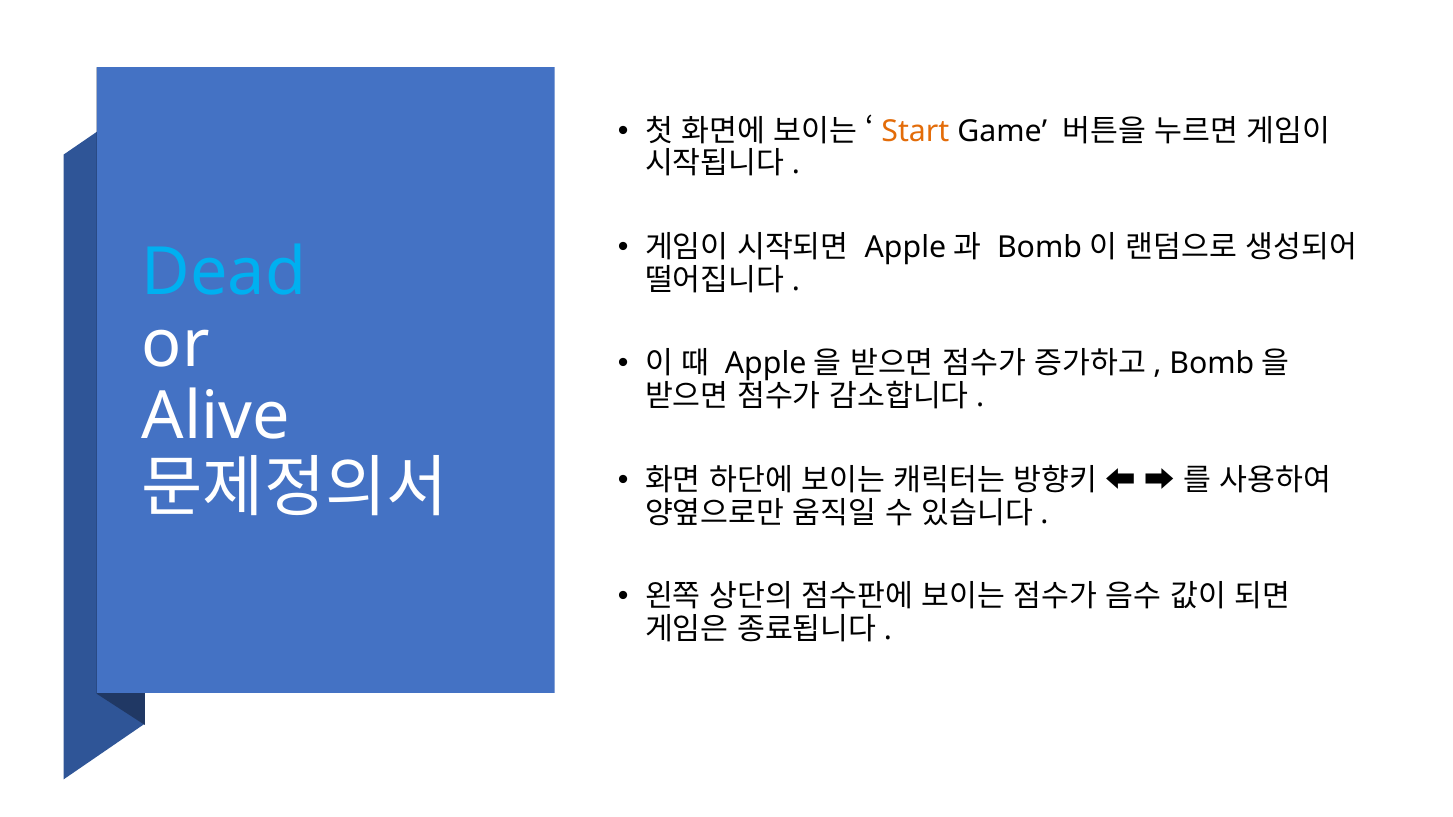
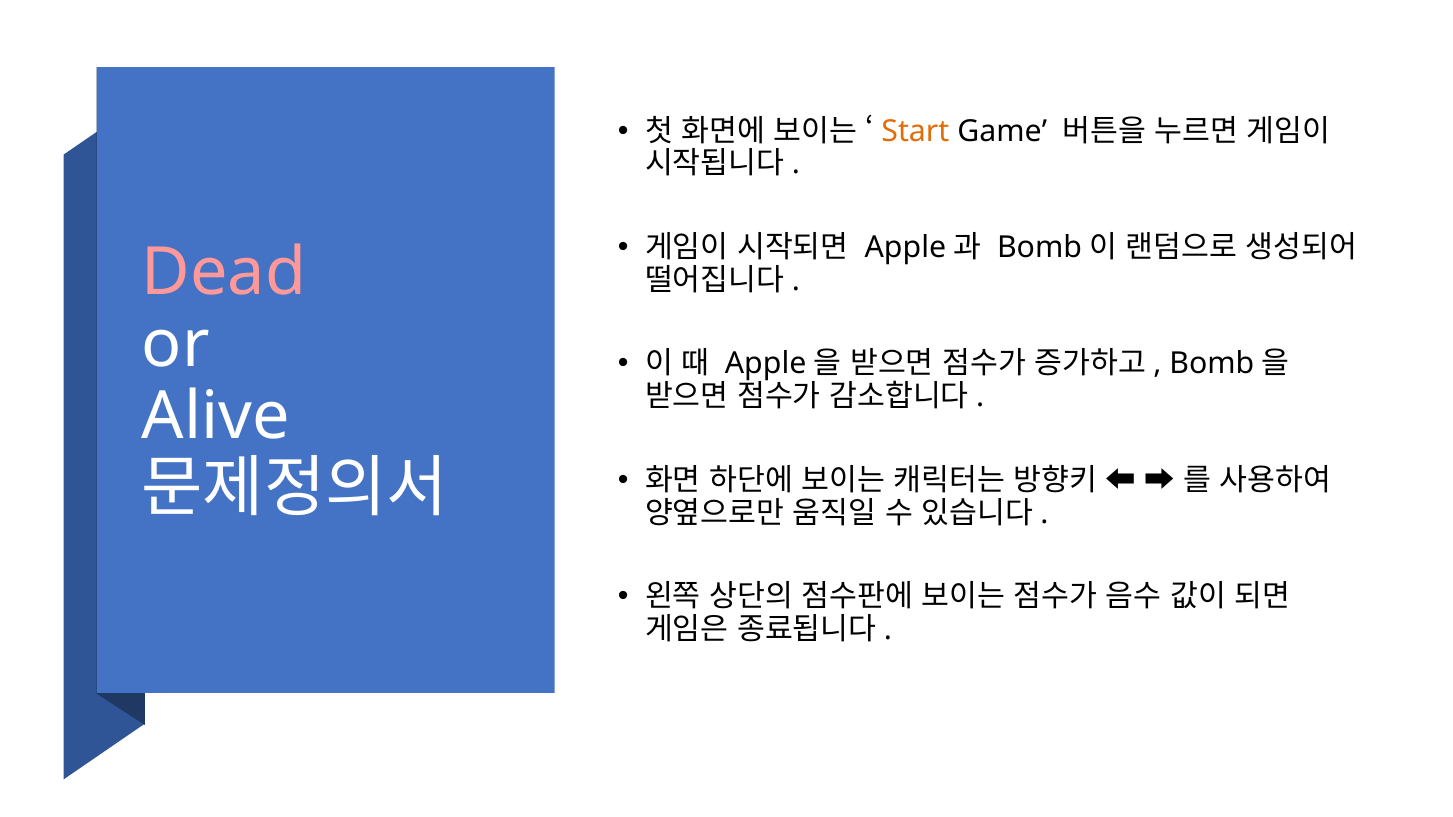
Dead colour: light blue -> pink (224, 273)
